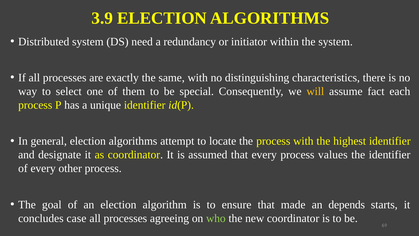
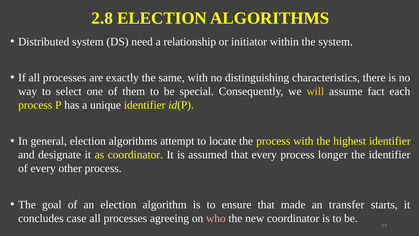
3.9: 3.9 -> 2.8 (102, 18)
redundancy: redundancy -> relationship (190, 42)
values: values -> longer (333, 155)
depends: depends -> transfer (347, 204)
who colour: light green -> pink (216, 218)
